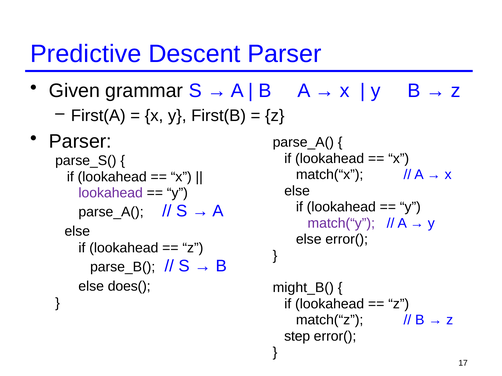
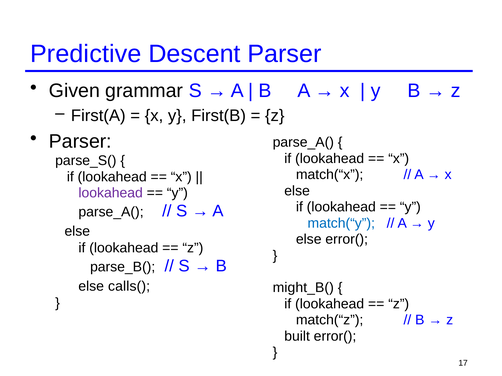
match(“y colour: purple -> blue (341, 223)
does(: does( -> calls( (129, 287)
step: step -> built (297, 337)
